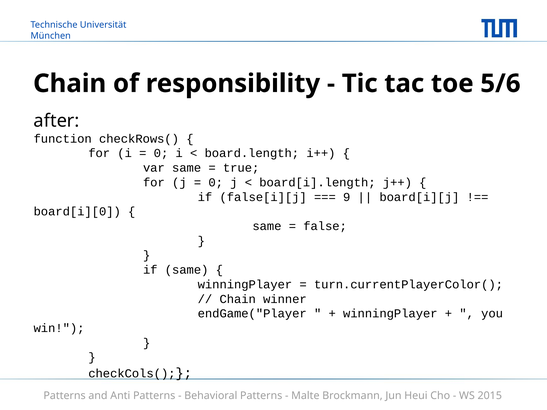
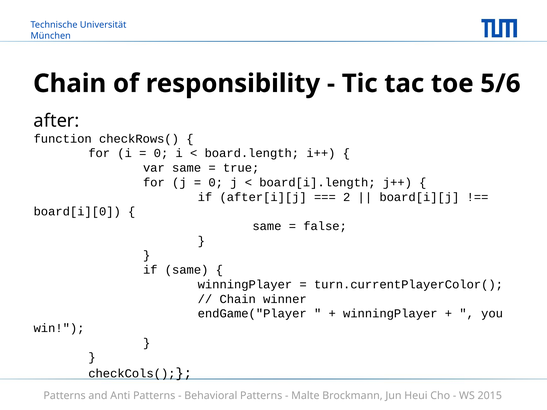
false[i][j: false[i][j -> after[i][j (263, 197)
9: 9 -> 2 (347, 197)
